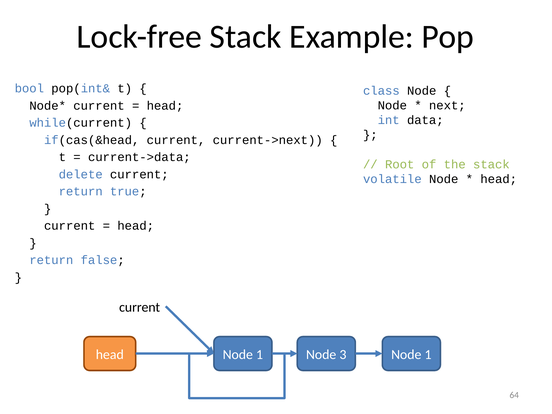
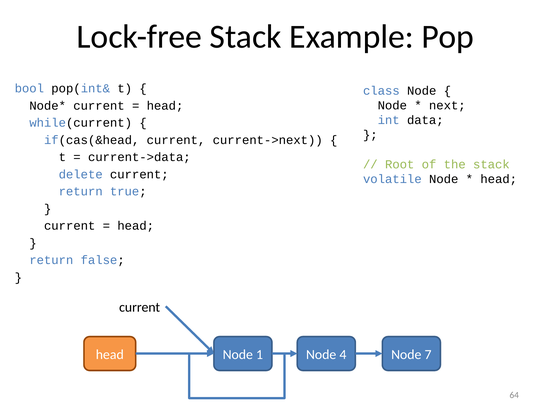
3: 3 -> 4 (343, 355)
1: 1 -> 7 (428, 355)
